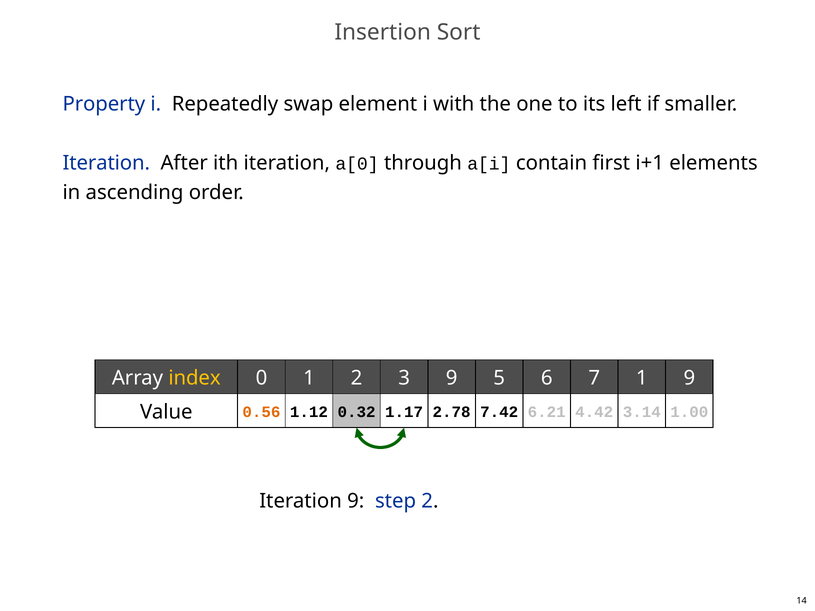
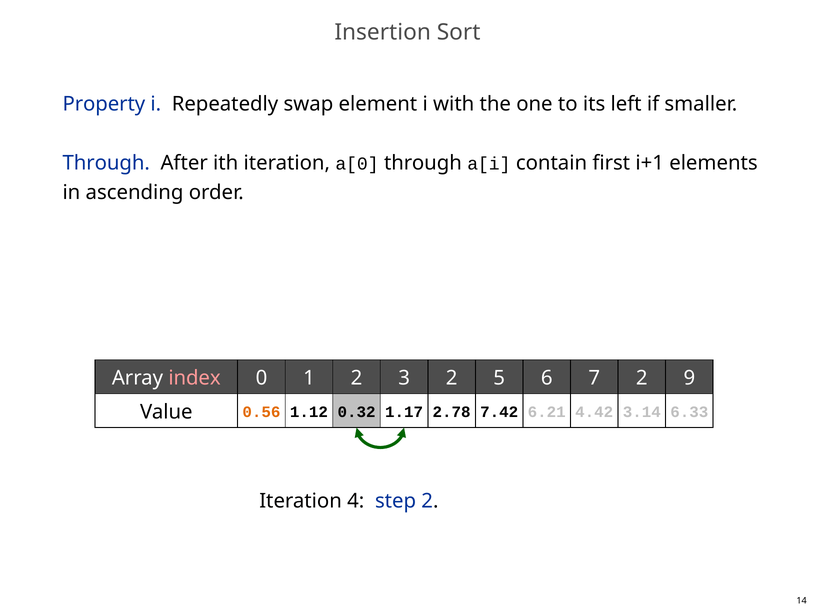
Iteration: Iteration -> Through (106, 163)
index colour: yellow -> pink (195, 378)
3 9: 9 -> 2 (452, 378)
1 1: 1 -> 2 (642, 378)
1.00: 1.00 -> 6.33 (689, 412)
Iteration 9: 9 -> 4 (356, 501)
